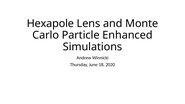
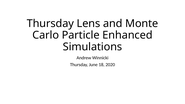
Hexapole: Hexapole -> Thursday (50, 23)
